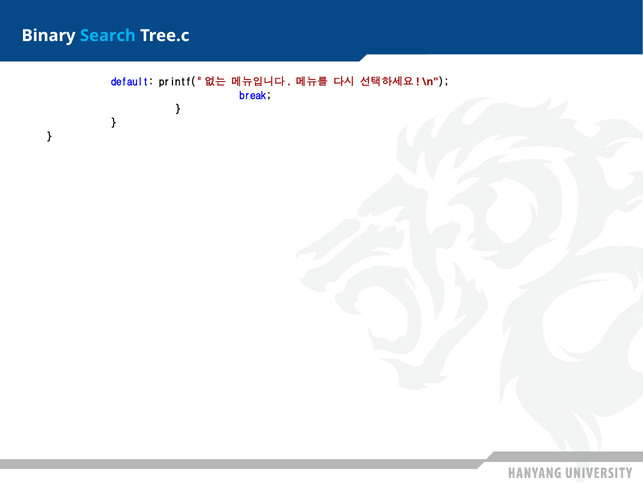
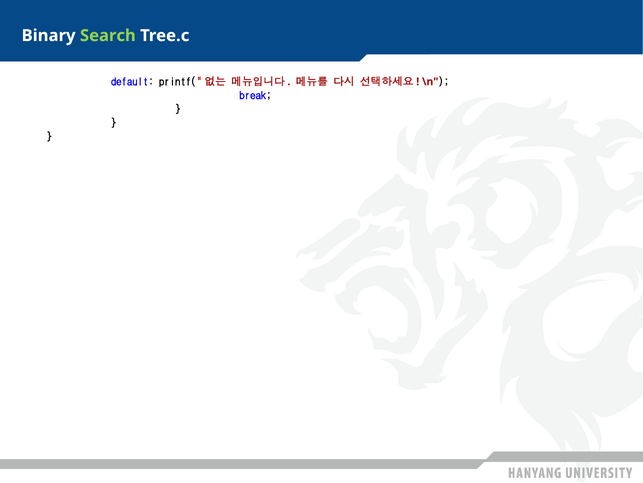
Search colour: light blue -> light green (108, 36)
